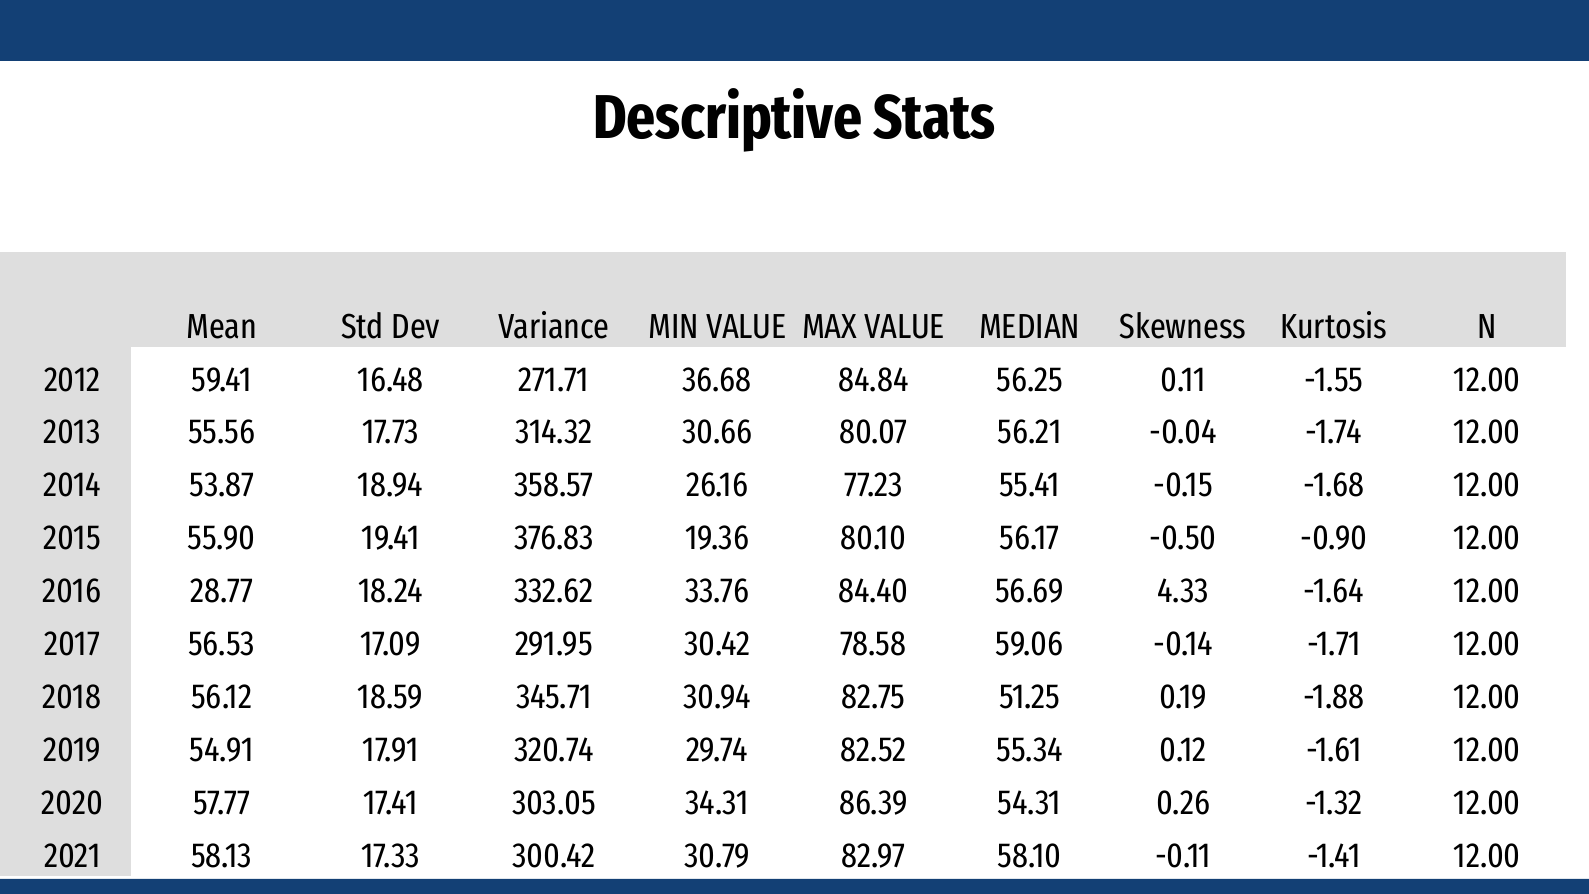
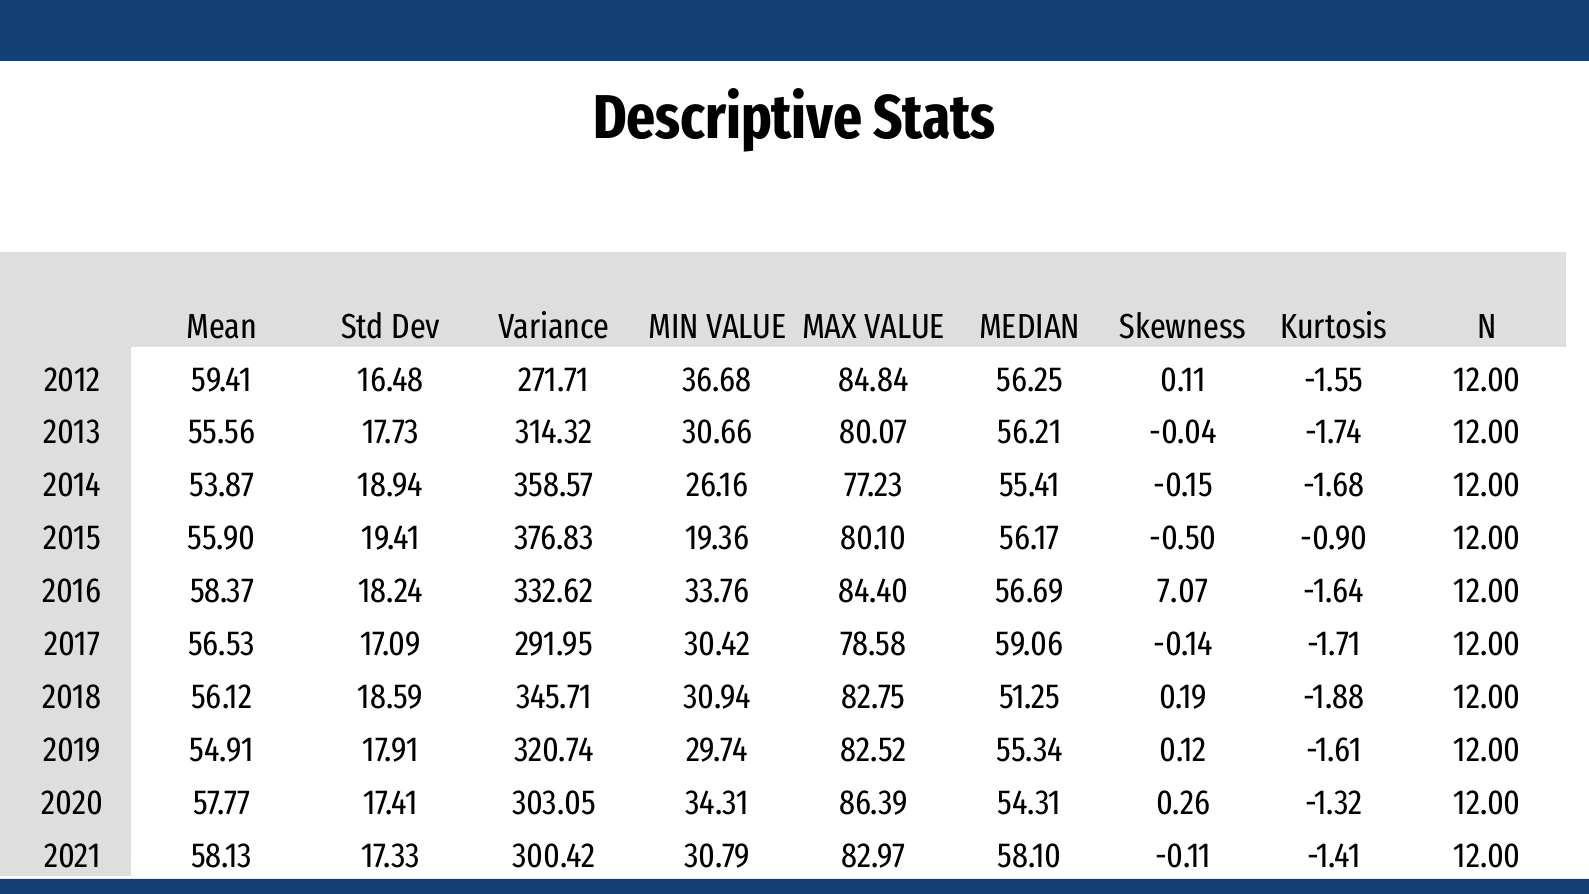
28.77: 28.77 -> 58.37 (222, 591)
4.33: 4.33 -> 7.07 (1183, 591)
